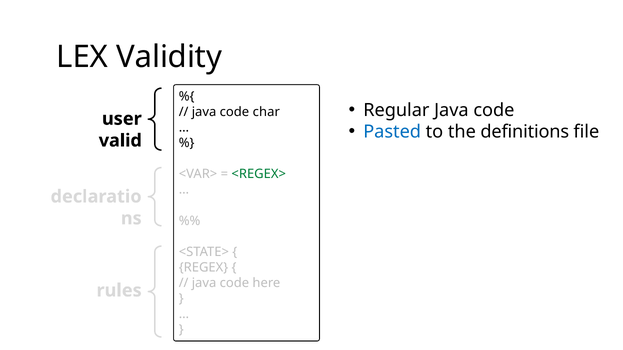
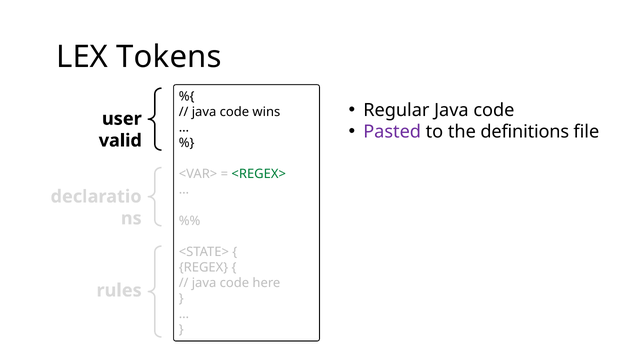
Validity: Validity -> Tokens (169, 57)
char: char -> wins (266, 112)
Pasted colour: blue -> purple (392, 132)
